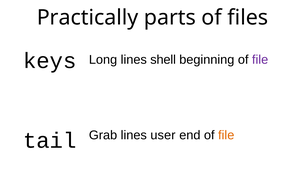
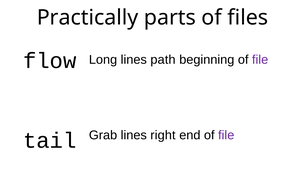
keys: keys -> flow (50, 61)
shell: shell -> path (163, 60)
user: user -> right (163, 136)
file colour: orange -> purple (226, 136)
